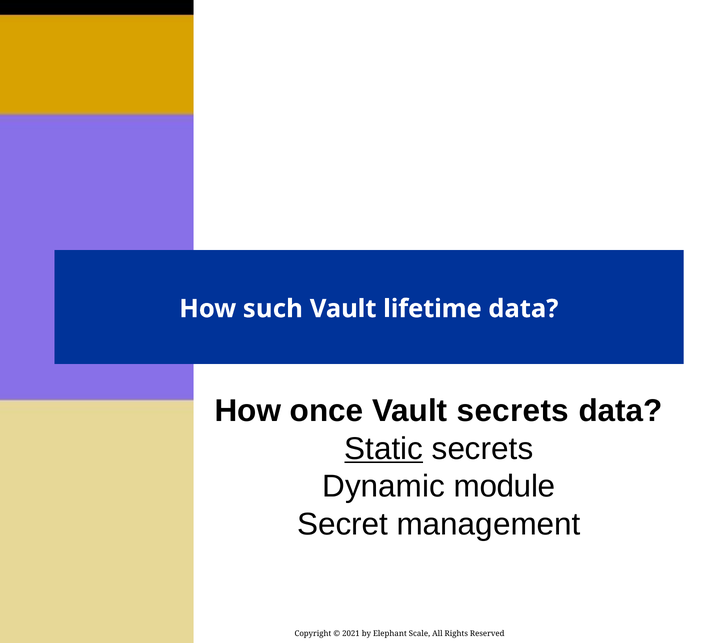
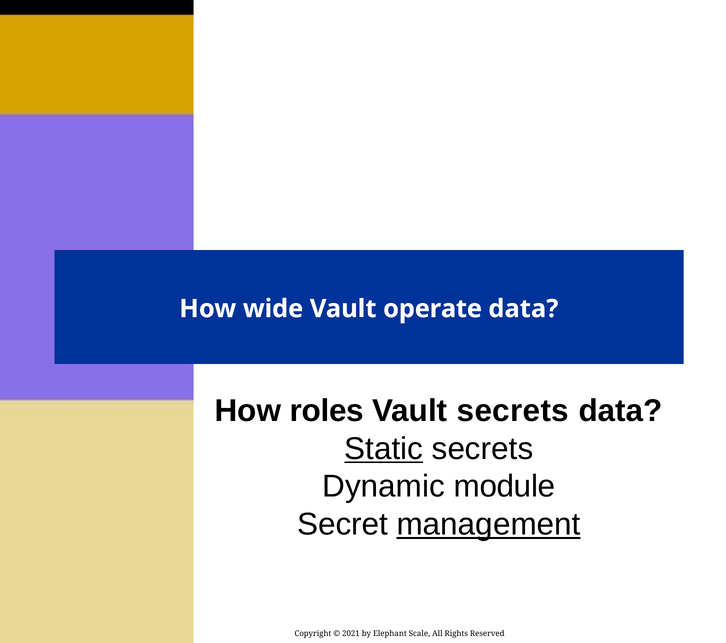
such: such -> wide (273, 309)
lifetime: lifetime -> operate (433, 309)
once: once -> roles (327, 411)
management underline: none -> present (489, 524)
